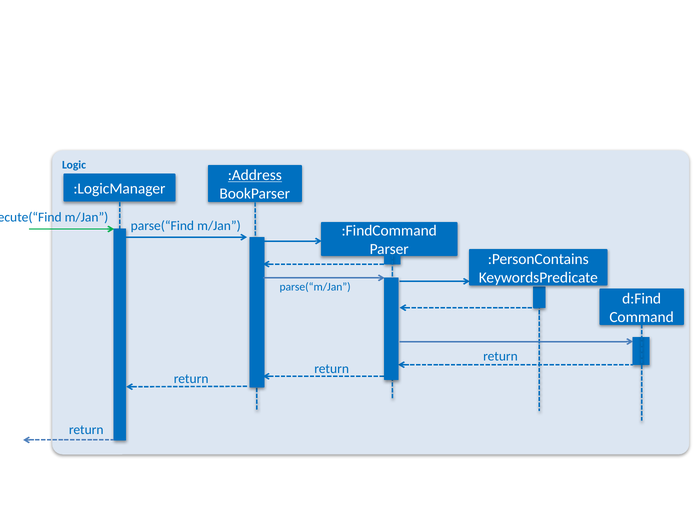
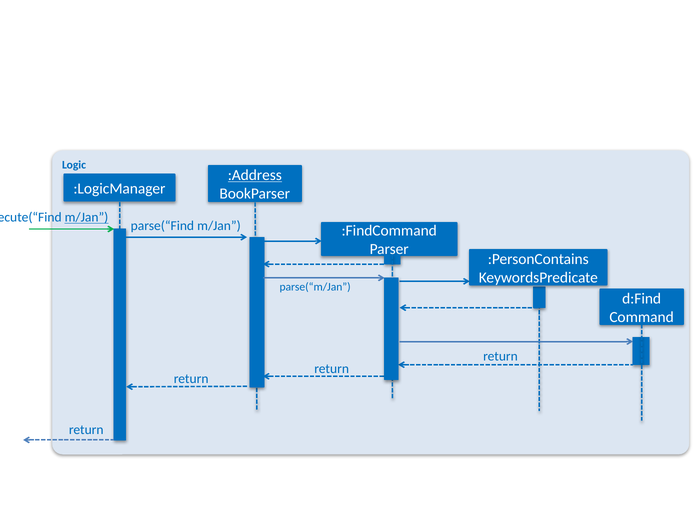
m/Jan underline: none -> present (86, 218)
